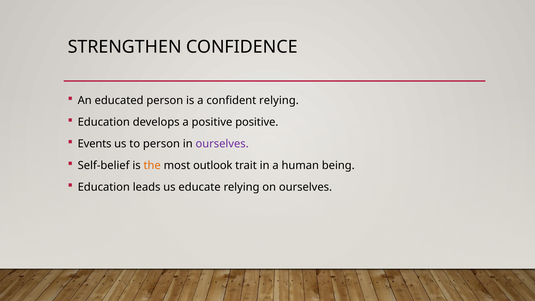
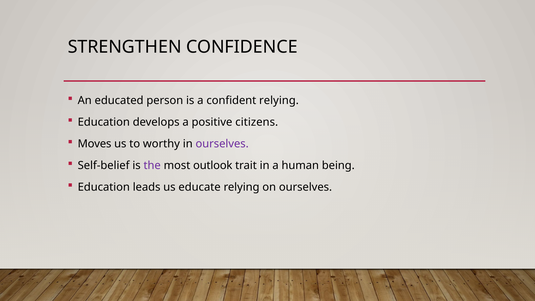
positive positive: positive -> citizens (257, 122)
Events: Events -> Moves (95, 144)
to person: person -> worthy (161, 144)
the colour: orange -> purple (152, 165)
